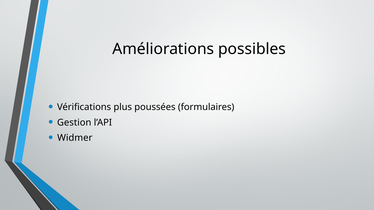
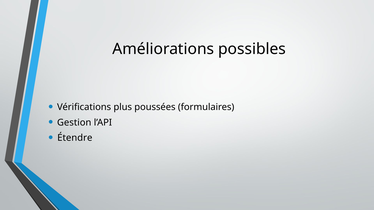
Widmer: Widmer -> Étendre (75, 138)
